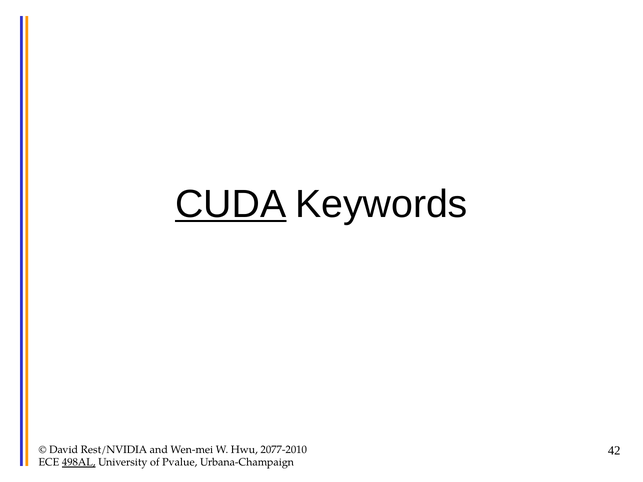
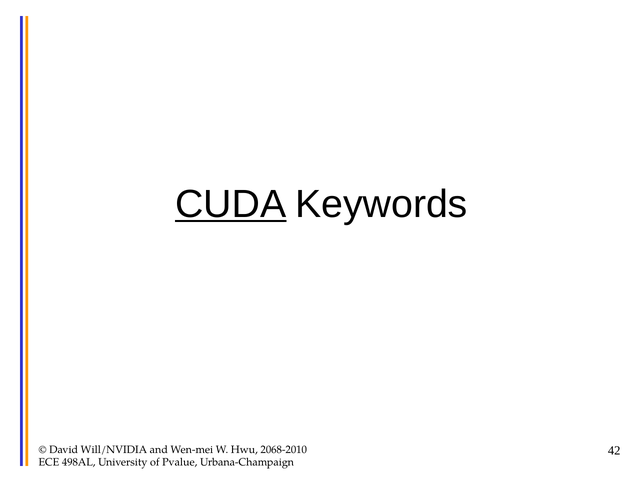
Rest/NVIDIA: Rest/NVIDIA -> Will/NVIDIA (114, 450)
2077-2010: 2077-2010 -> 2068-2010 (284, 450)
498AL underline: present -> none (79, 463)
